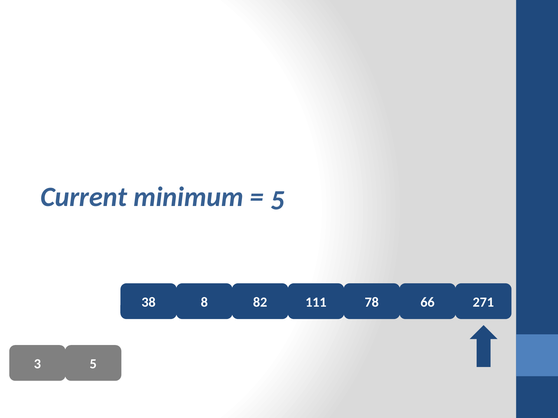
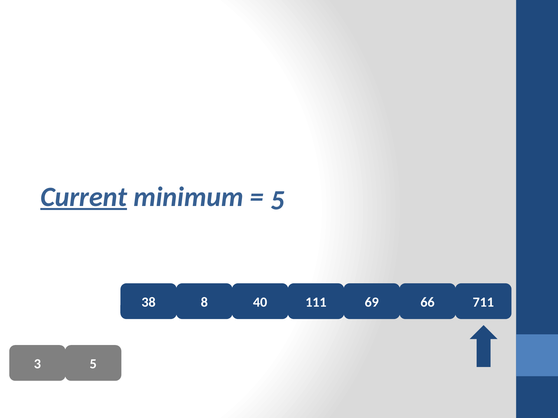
Current underline: none -> present (84, 197)
82: 82 -> 40 (260, 302)
78: 78 -> 69 (372, 302)
271: 271 -> 711 (483, 302)
